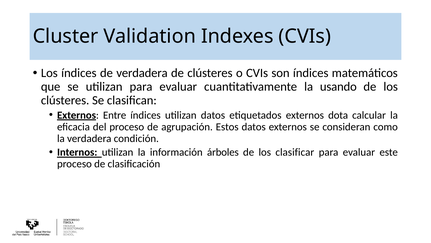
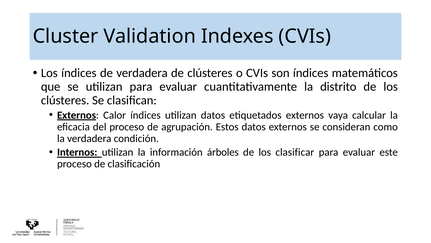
usando: usando -> distrito (338, 86)
Entre: Entre -> Calor (115, 115)
dota: dota -> vaya (338, 115)
